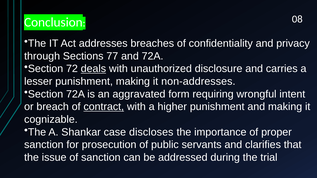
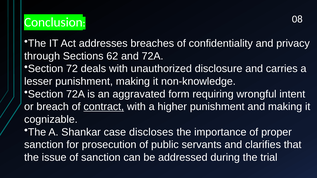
77: 77 -> 62 (112, 56)
deals underline: present -> none (93, 69)
non-addresses: non-addresses -> non-knowledge (198, 82)
